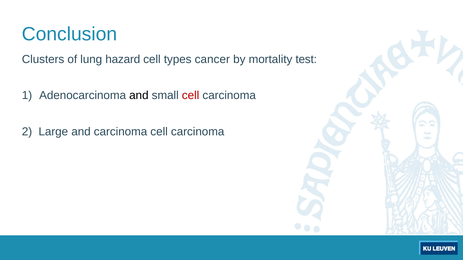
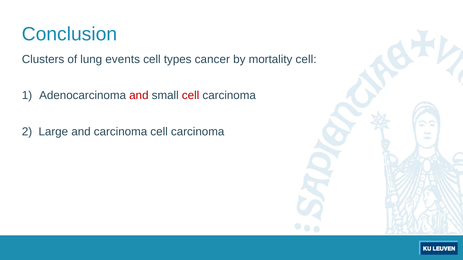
hazard: hazard -> events (123, 59)
mortality test: test -> cell (306, 59)
and colour: black -> red (139, 96)
